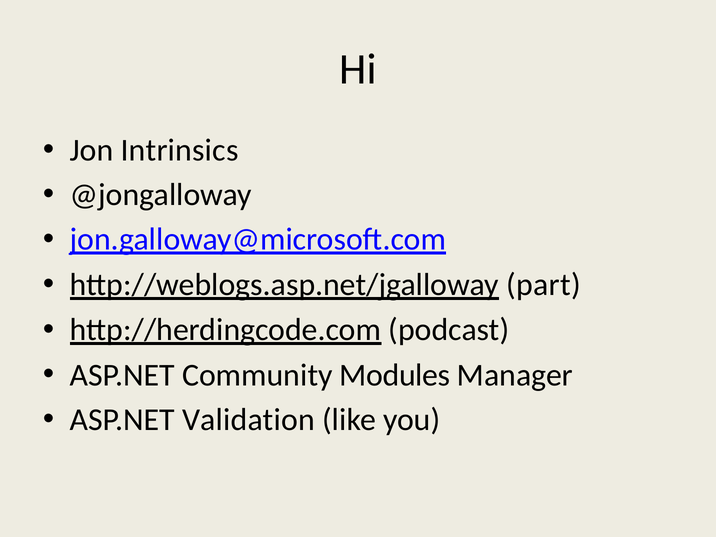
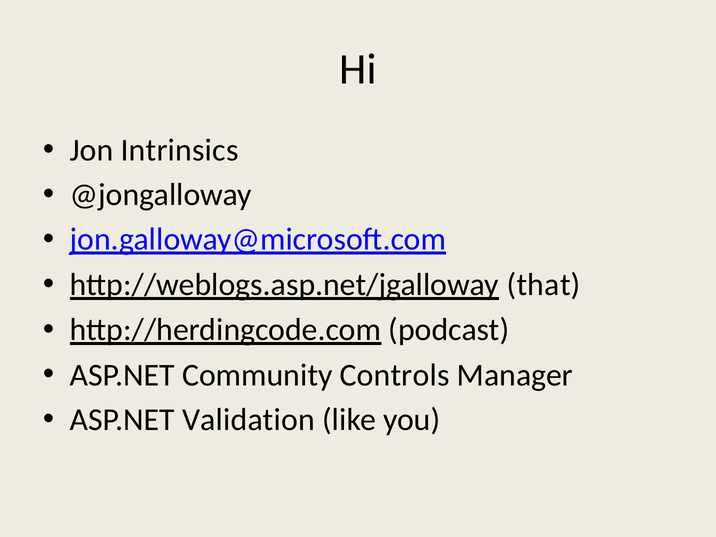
part: part -> that (544, 285)
Modules: Modules -> Controls (395, 375)
